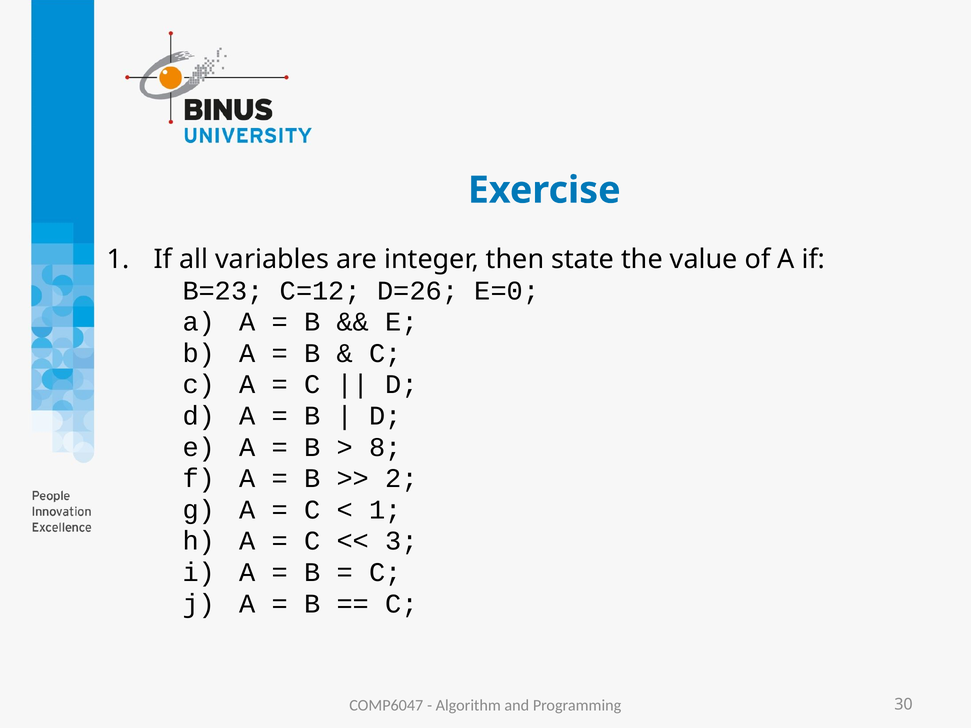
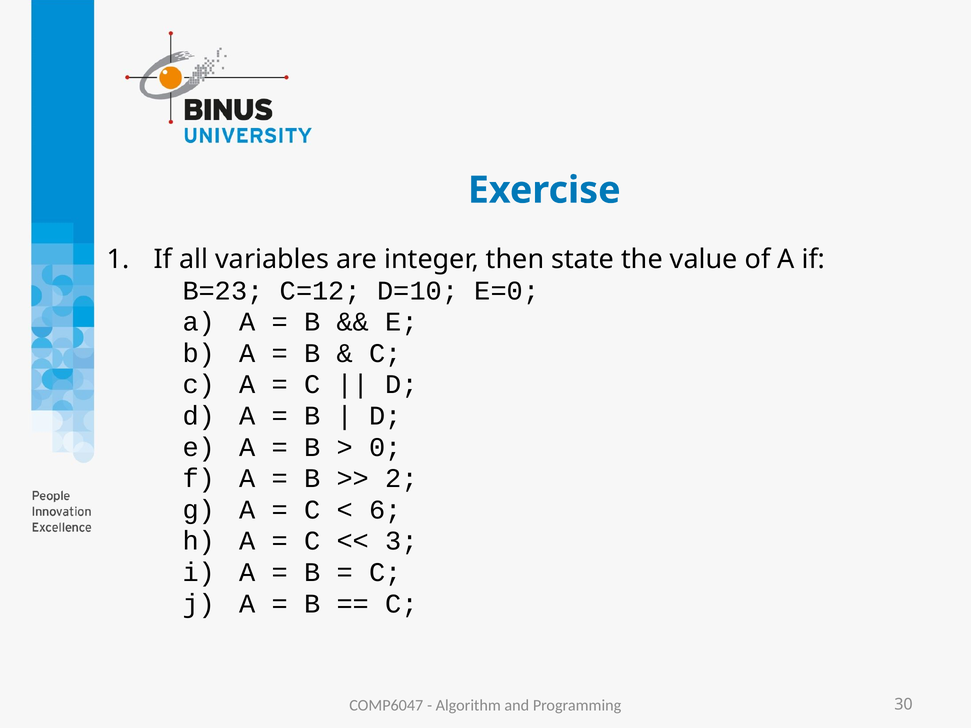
D=26: D=26 -> D=10 (418, 291)
8: 8 -> 0 (385, 447)
1: 1 -> 6 (385, 510)
